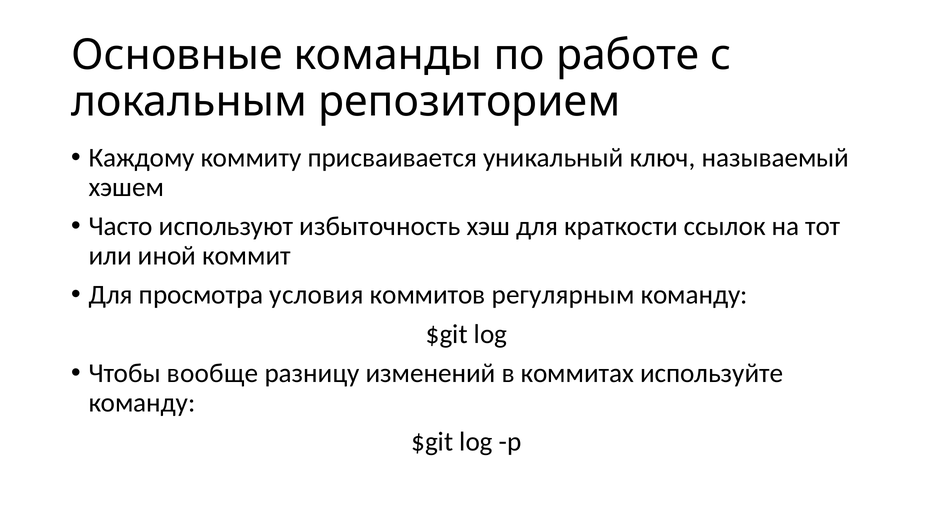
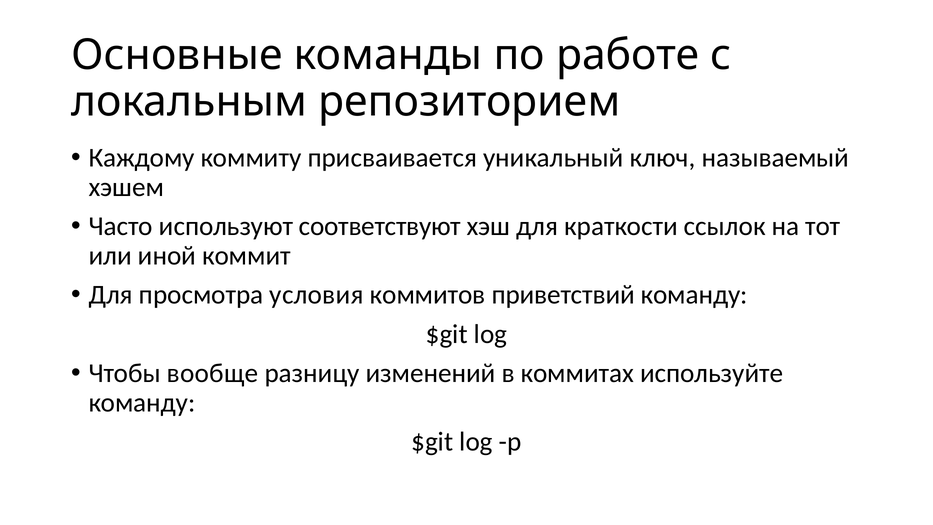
избыточность: избыточность -> соответствуют (380, 226)
регулярным: регулярным -> приветствий (563, 295)
